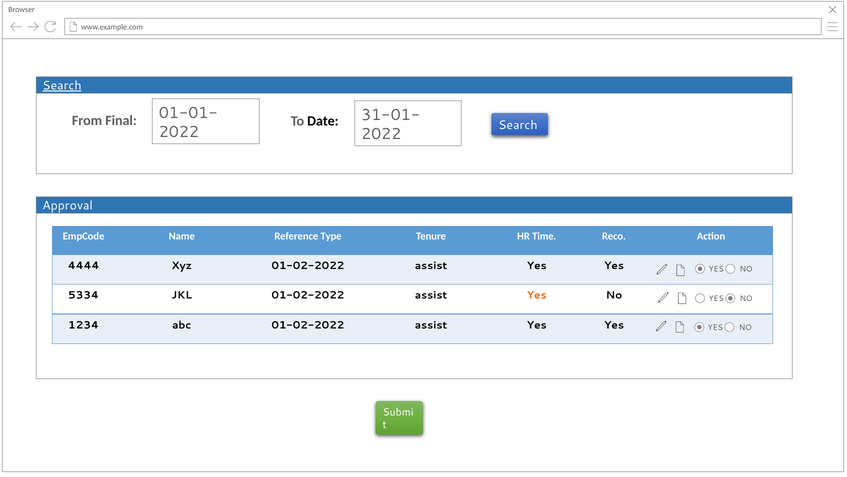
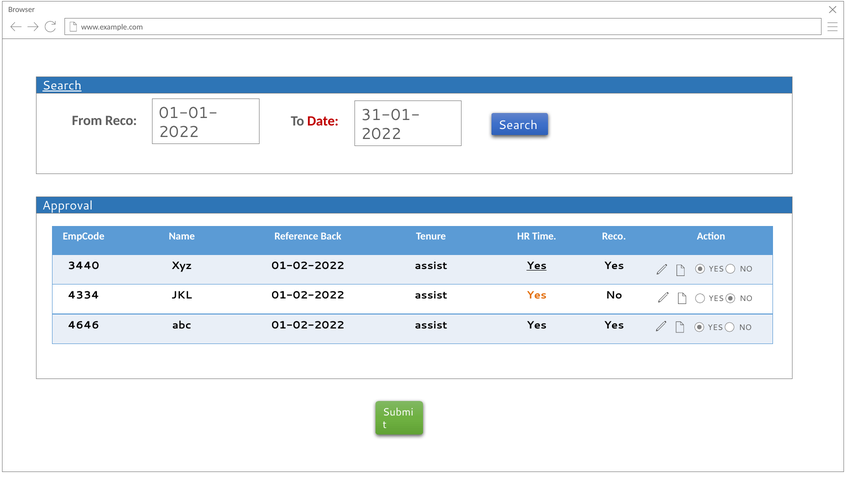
From Final: Final -> Reco (121, 120)
Date colour: black -> red (323, 121)
Type: Type -> Back (331, 236)
4444: 4444 -> 3440 (84, 265)
Yes underline: none -> present (537, 265)
5334: 5334 -> 4334 (84, 295)
1234: 1234 -> 4646 (84, 325)
